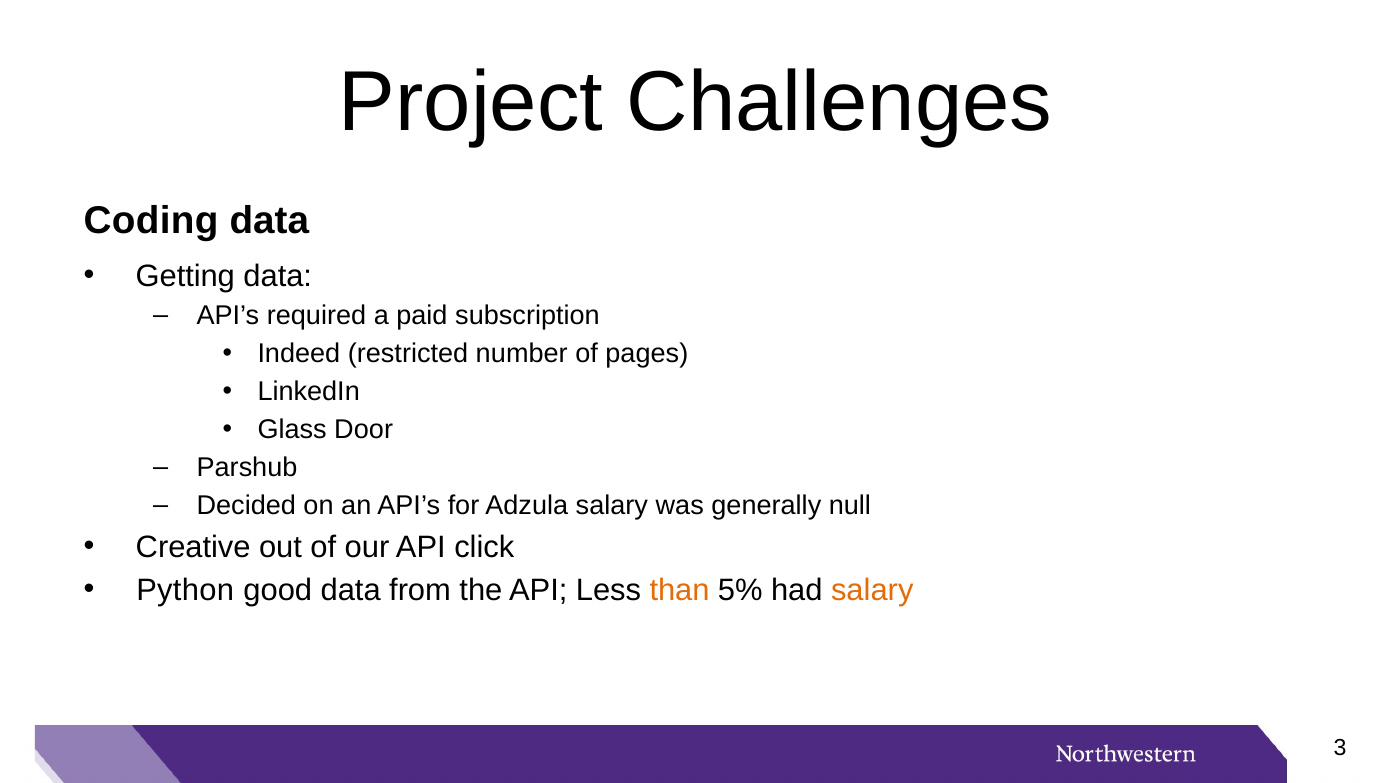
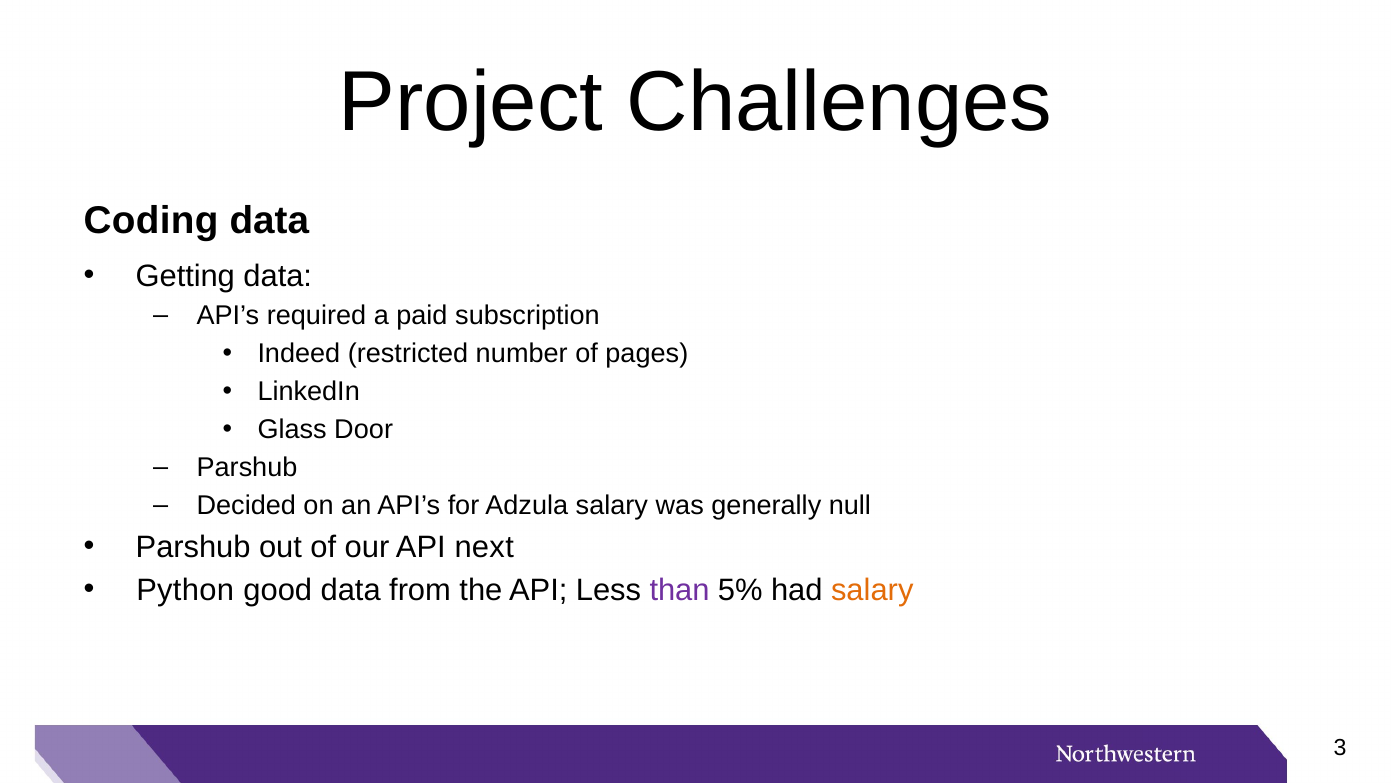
Creative: Creative -> Parshub (193, 547)
click: click -> next (484, 547)
than colour: orange -> purple (680, 590)
